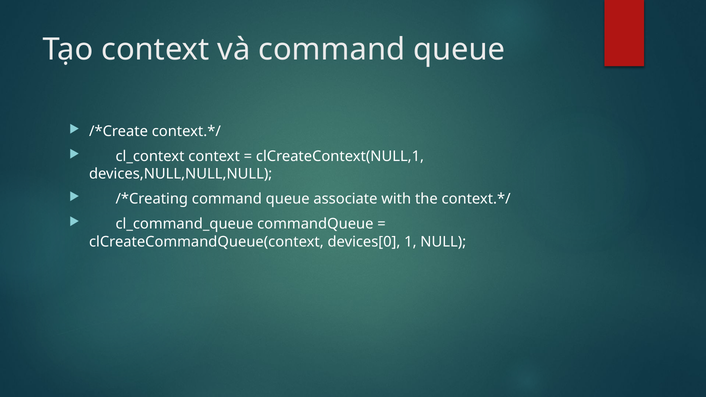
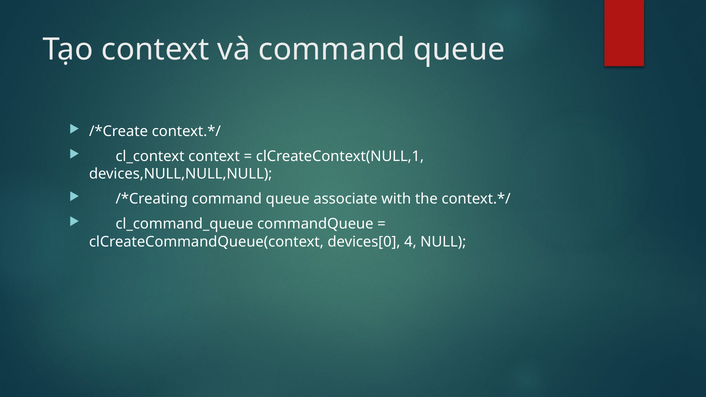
1: 1 -> 4 (410, 242)
